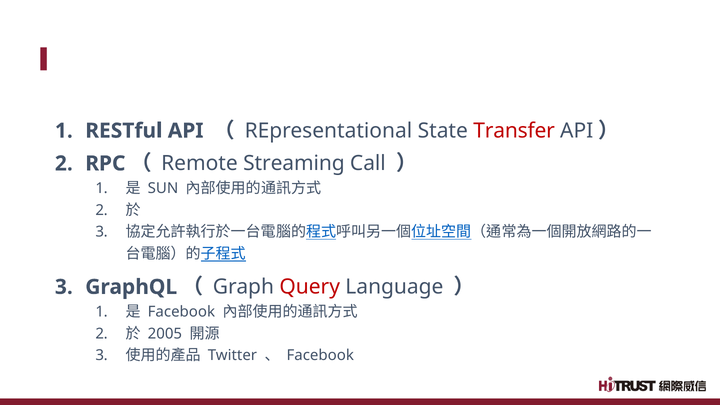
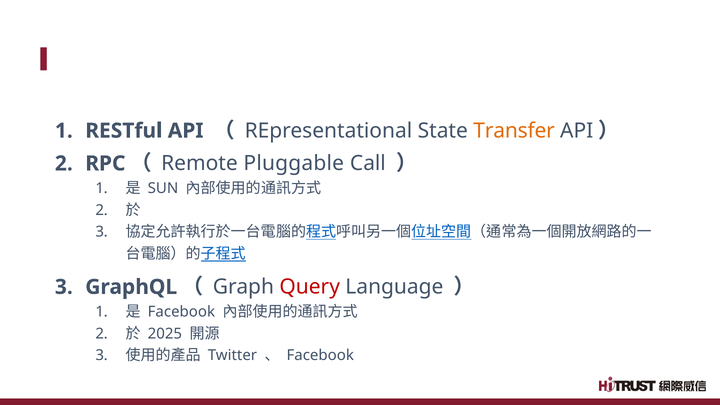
Transfer colour: red -> orange (514, 131)
Streaming: Streaming -> Pluggable (294, 163)
2005: 2005 -> 2025 (165, 334)
